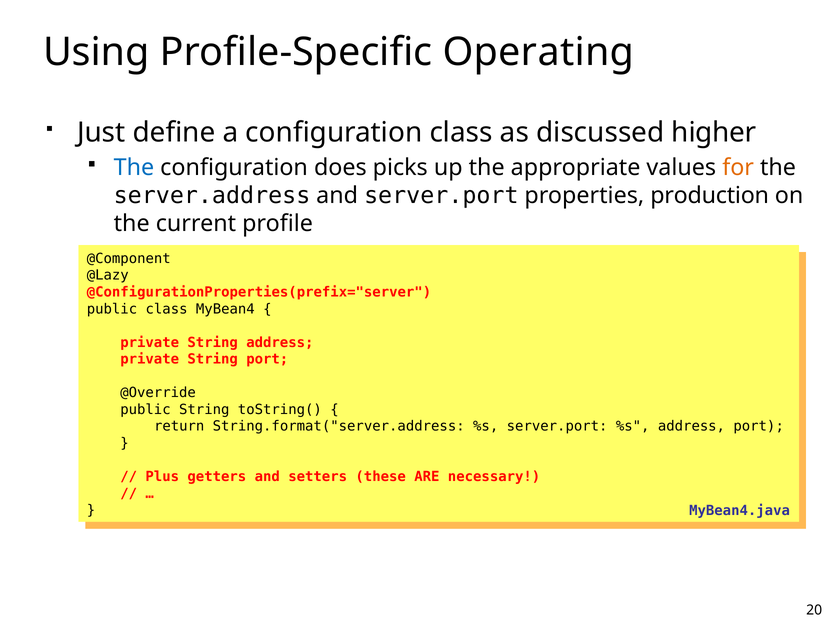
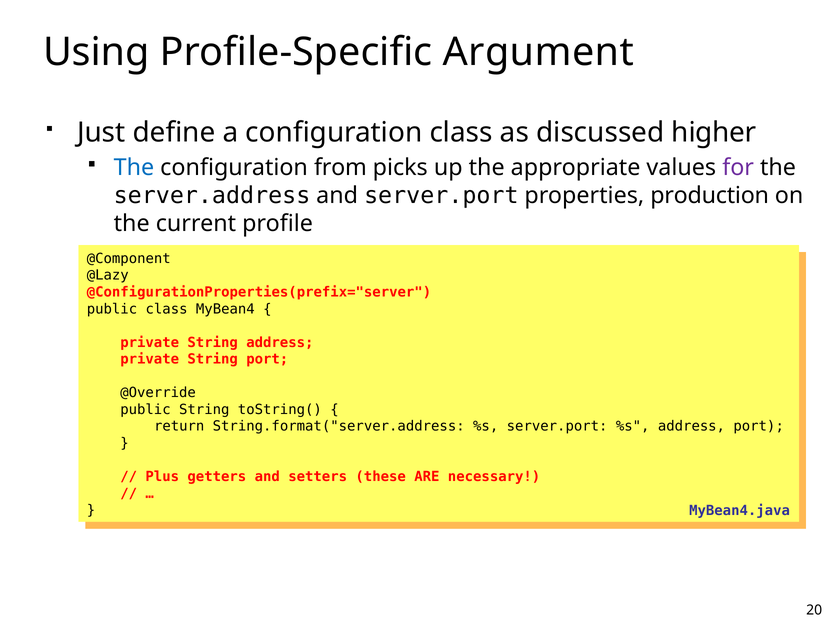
Operating: Operating -> Argument (538, 52)
does: does -> from (340, 168)
for colour: orange -> purple (738, 168)
